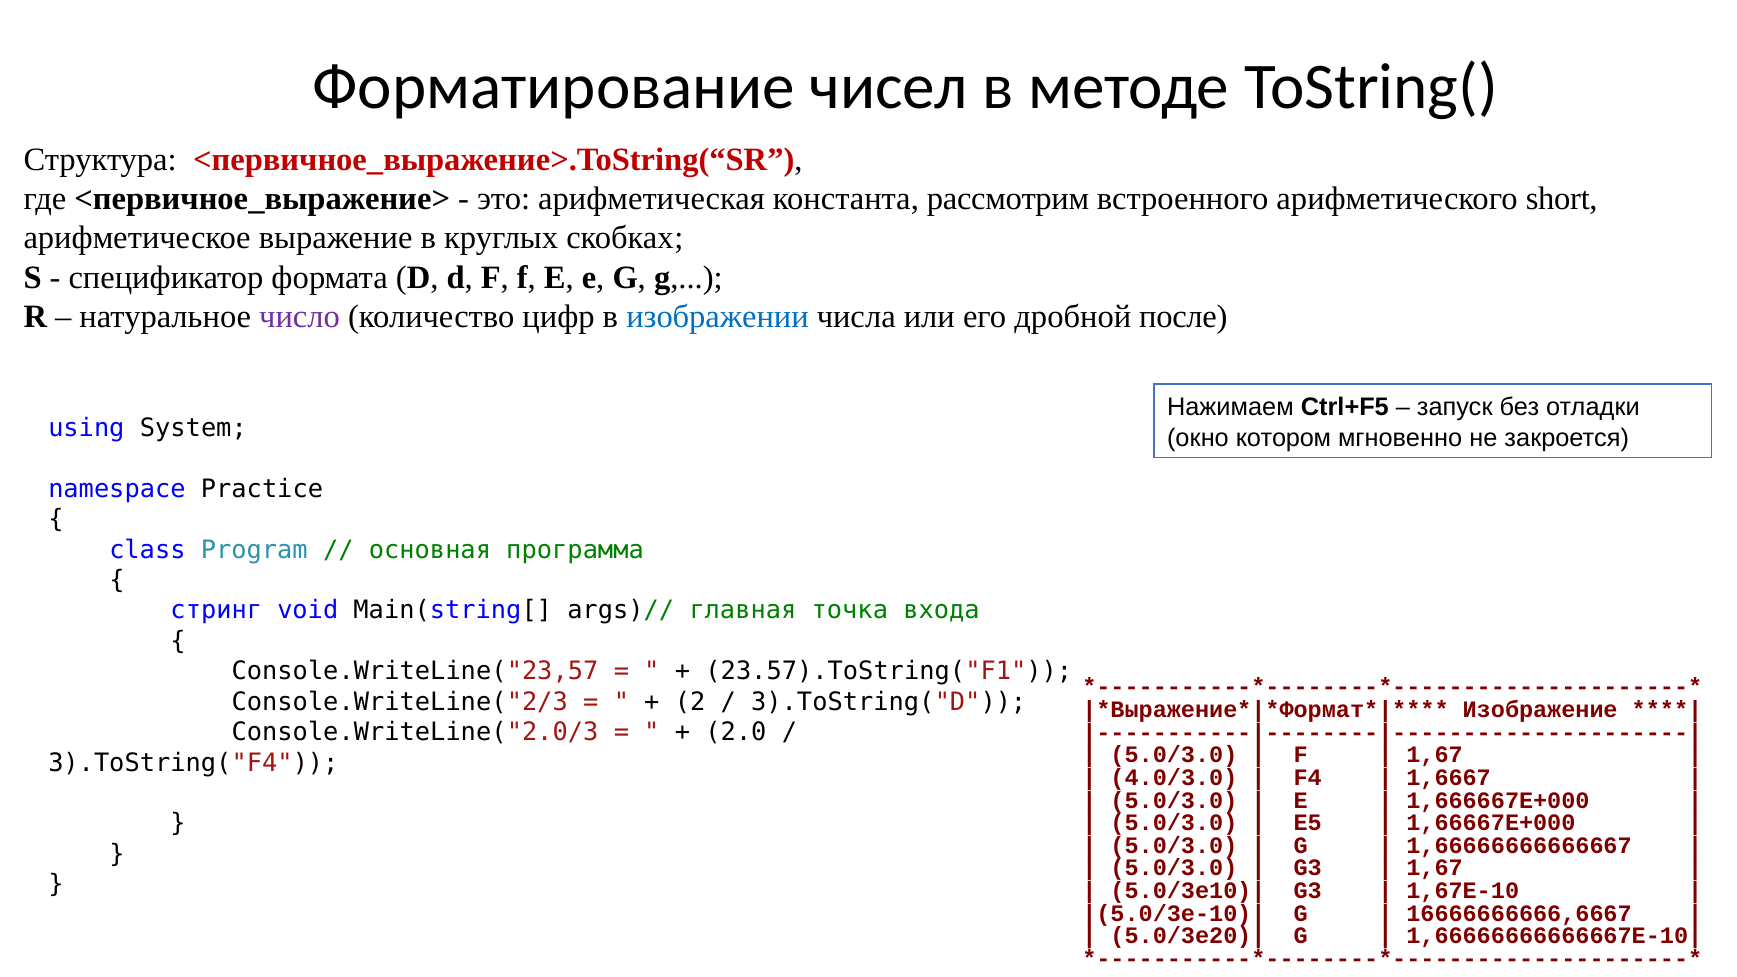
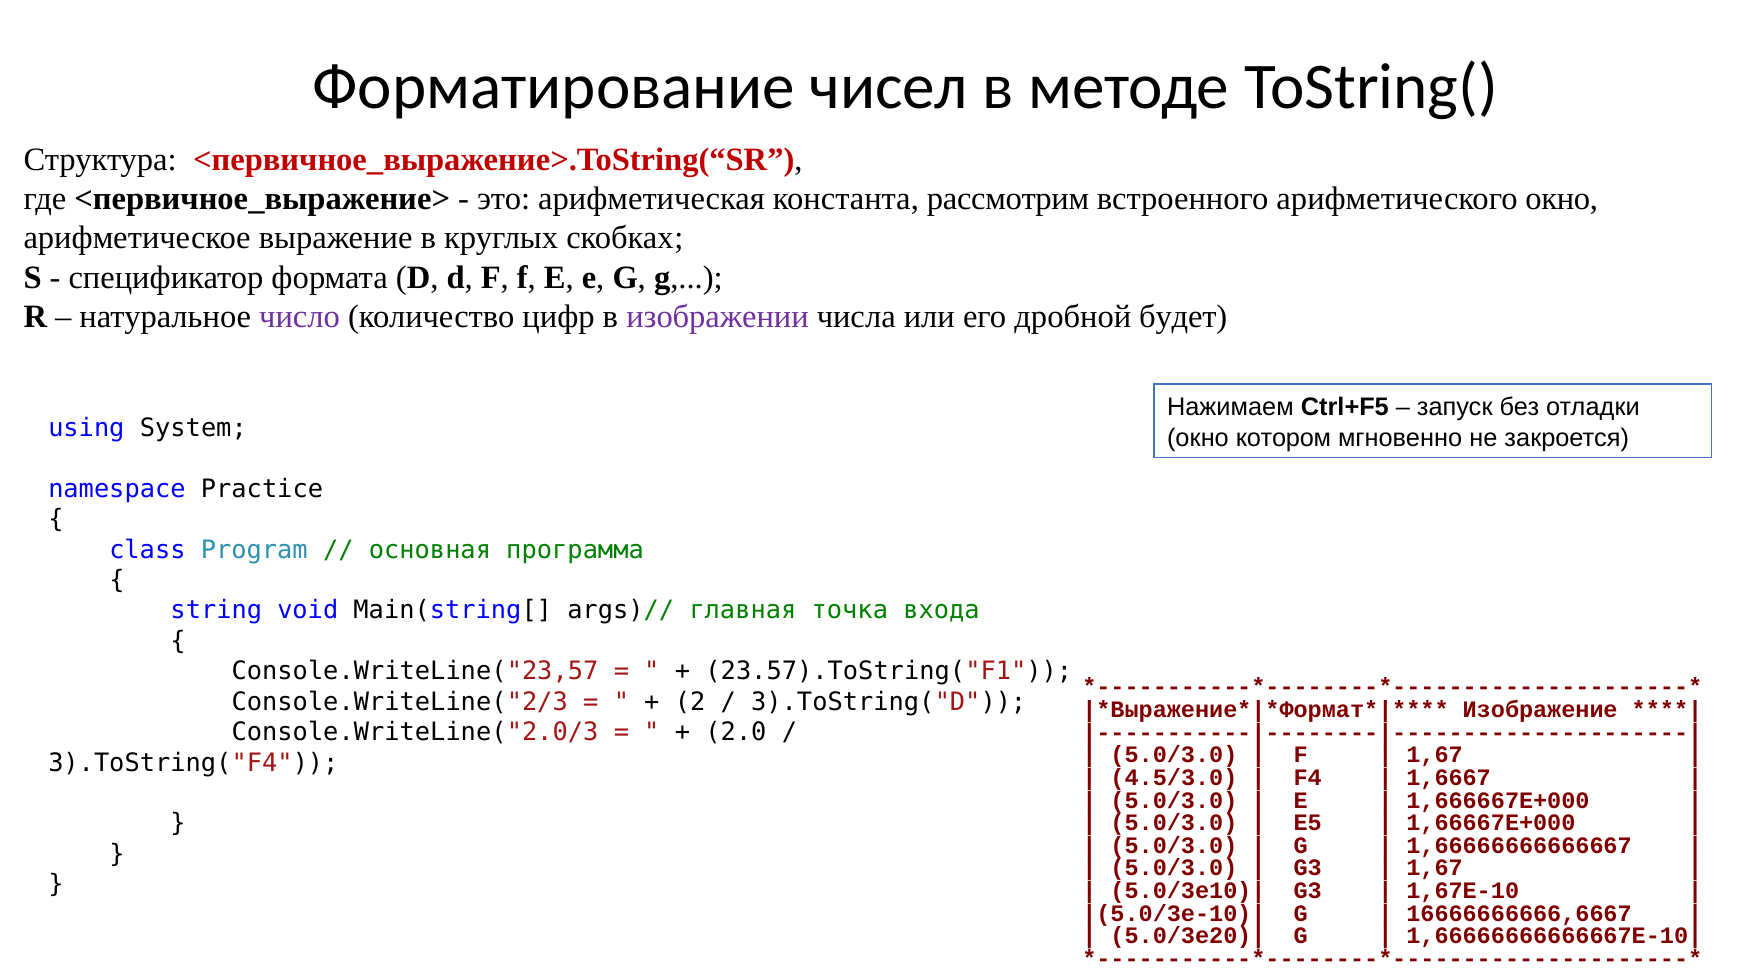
арифметического short: short -> окно (1562, 199)
изображении colour: blue -> purple (718, 316)
после: после -> будет (1183, 316)
стринг: стринг -> string (216, 611)
4.0/3.0: 4.0/3.0 -> 4.5/3.0 (1174, 778)
